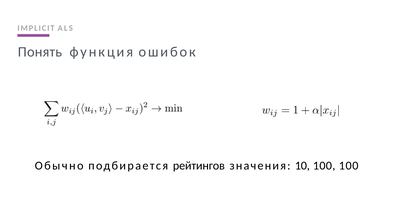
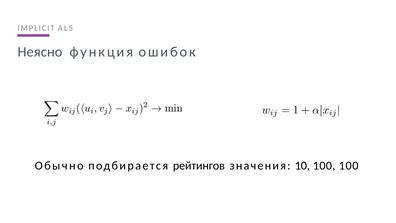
Понять: Понять -> Неясно (40, 52)
